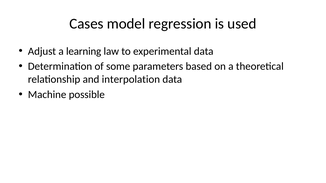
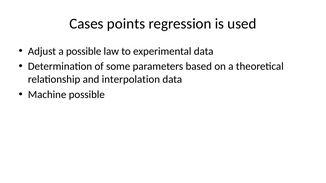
model: model -> points (126, 24)
a learning: learning -> possible (84, 51)
